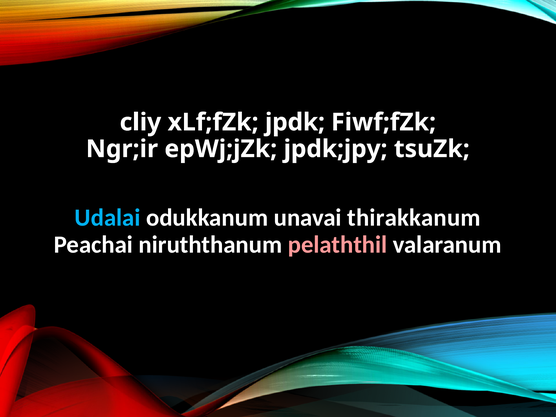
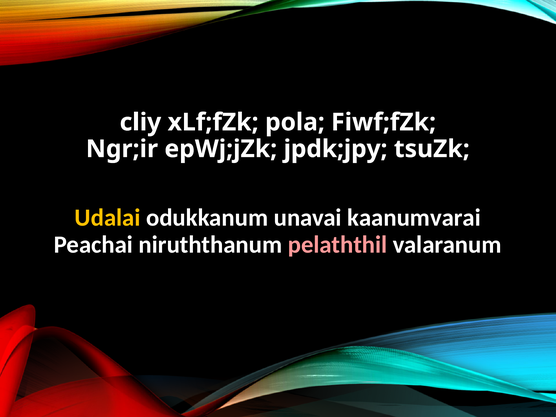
jpdk: jpdk -> pola (295, 122)
Udalai colour: light blue -> yellow (108, 218)
thirakkanum: thirakkanum -> kaanumvarai (414, 218)
